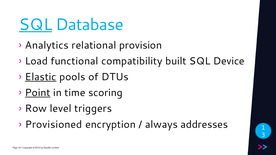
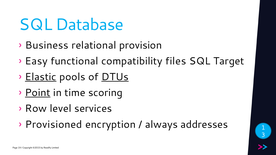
SQL underline: present -> none (36, 25)
Analytics: Analytics -> Business (47, 45)
Load: Load -> Easy (36, 61)
built: built -> files (176, 61)
Device: Device -> Target (229, 61)
DTUs underline: none -> present (115, 77)
triggers: triggers -> services (93, 109)
